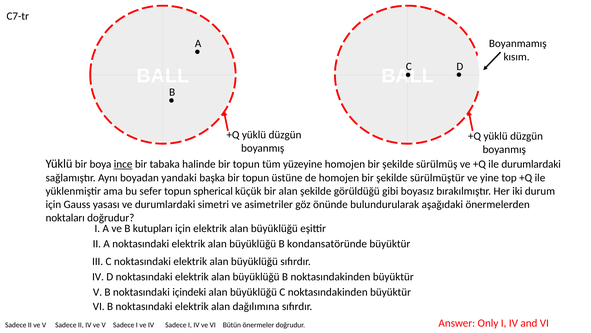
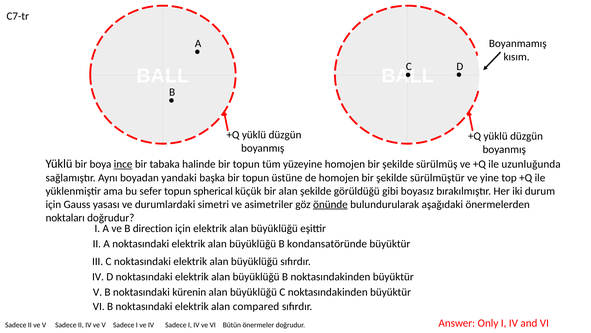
ile durumlardaki: durumlardaki -> uzunluğunda (531, 164)
önünde underline: none -> present (330, 204)
kutupları: kutupları -> direction (153, 228)
içindeki: içindeki -> kürenin (189, 292)
dağılımına: dağılımına -> compared (256, 306)
